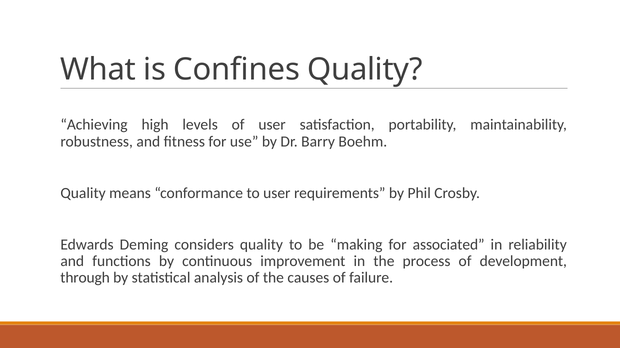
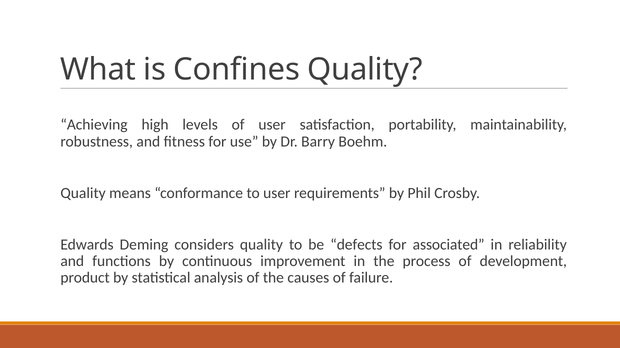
making: making -> defects (356, 245)
through: through -> product (85, 278)
